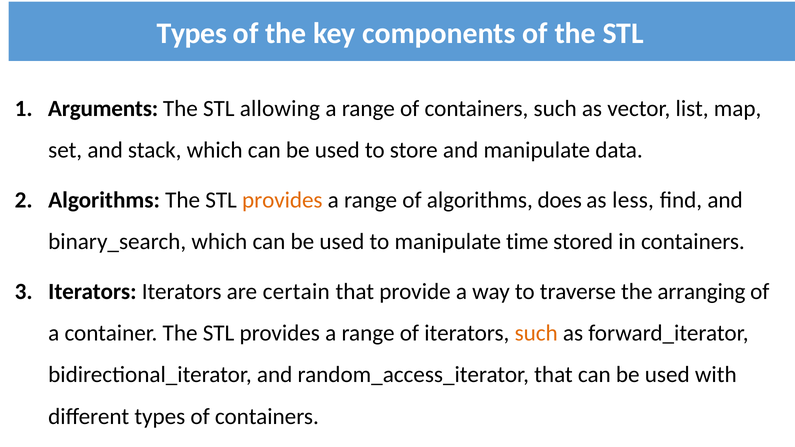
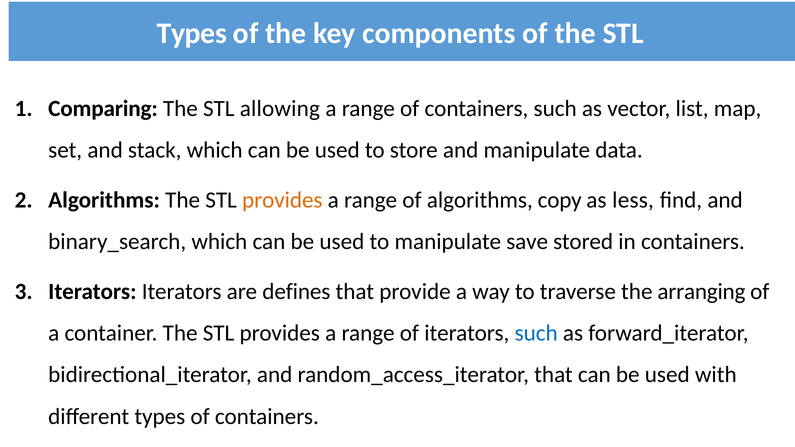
Arguments: Arguments -> Comparing (103, 109)
does: does -> copy (560, 200)
time: time -> save (527, 242)
certain: certain -> defines (296, 292)
such colour: orange -> blue (536, 333)
